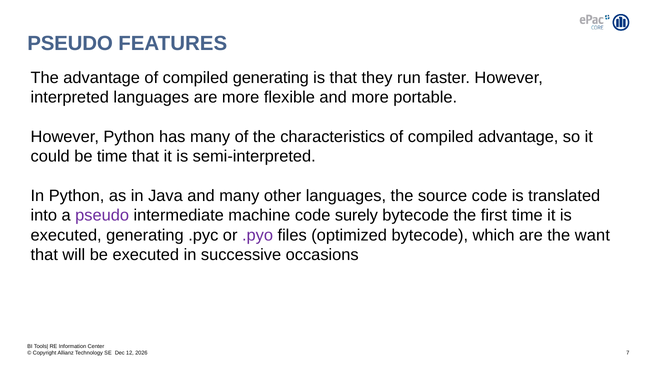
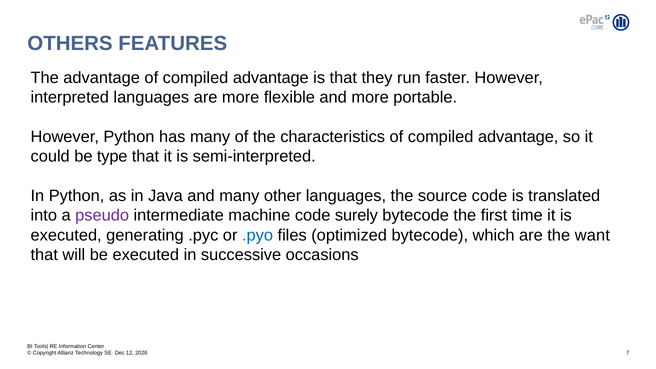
PSEUDO: PSEUDO -> OTHERS (70, 43)
advantage of compiled generating: generating -> advantage (271, 78)
be time: time -> type (112, 157)
.pyo colour: purple -> blue (258, 235)
